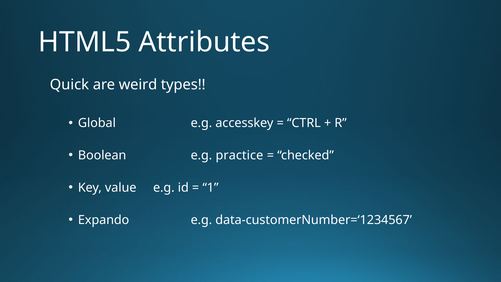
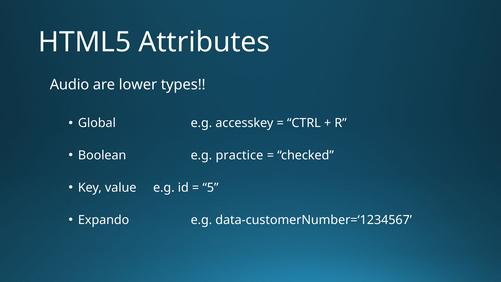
Quick: Quick -> Audio (70, 85)
weird: weird -> lower (138, 85)
1: 1 -> 5 (210, 187)
